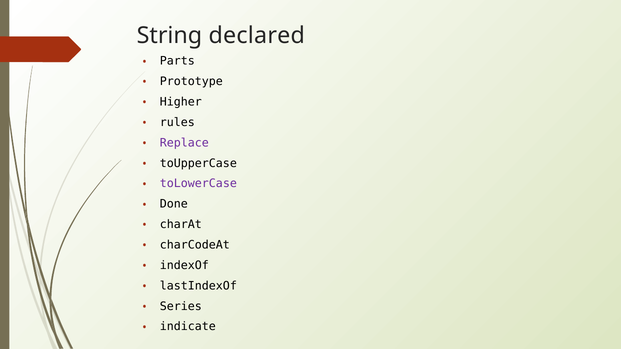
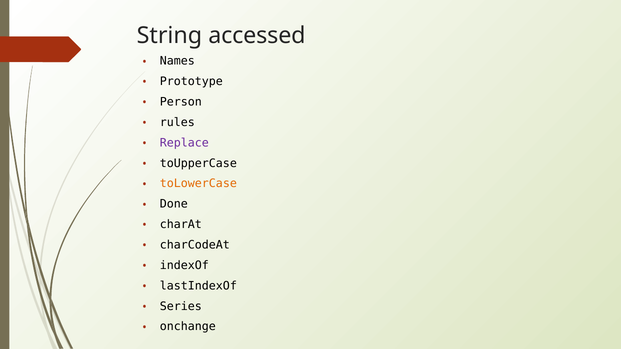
declared: declared -> accessed (257, 36)
Parts: Parts -> Names (177, 61)
Higher: Higher -> Person (181, 102)
toLowerCase colour: purple -> orange (198, 184)
indicate: indicate -> onchange (188, 327)
